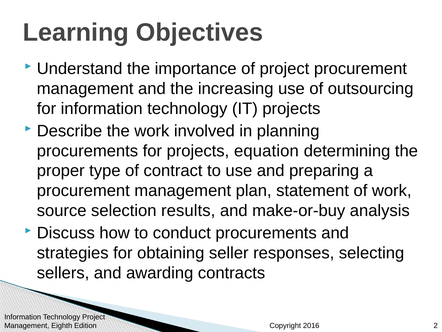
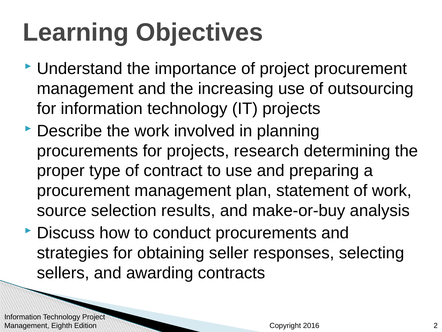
equation: equation -> research (266, 151)
